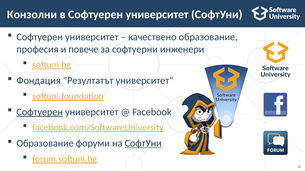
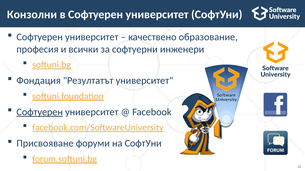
повече: повече -> всички (83, 49)
Образование: Образование -> Присвояване (45, 144)
СофтУни underline: present -> none (143, 144)
